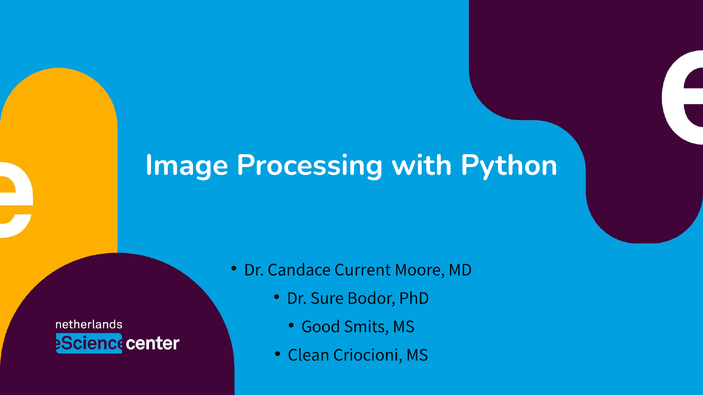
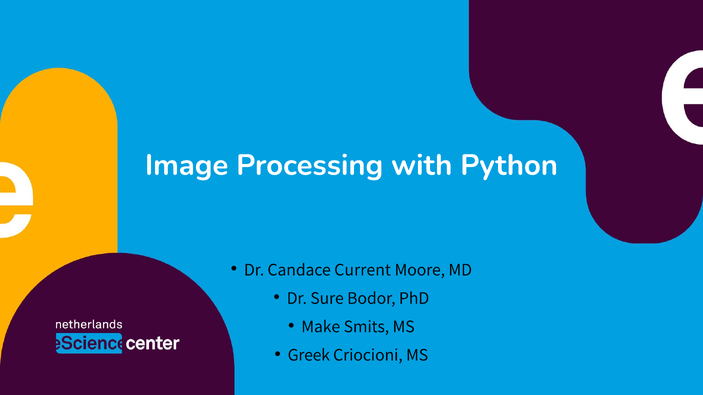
Good: Good -> Make (321, 327)
Clean: Clean -> Greek (309, 355)
